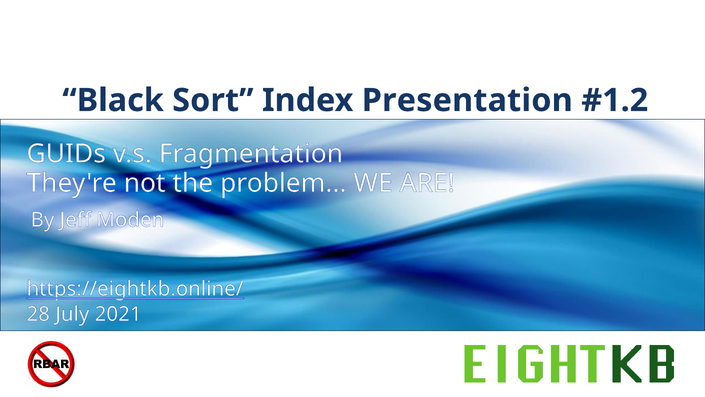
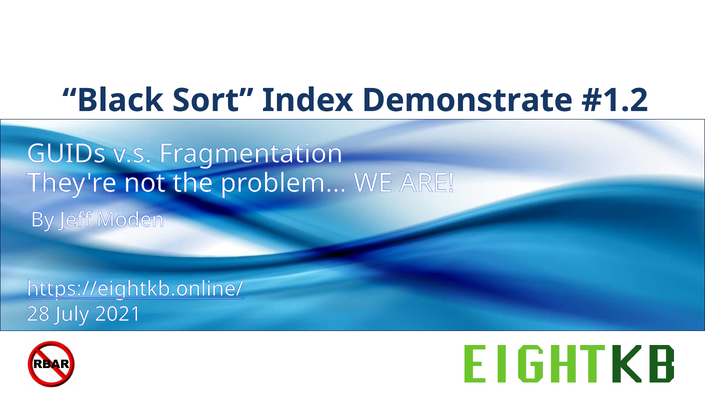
Presentation: Presentation -> Demonstrate (467, 100)
